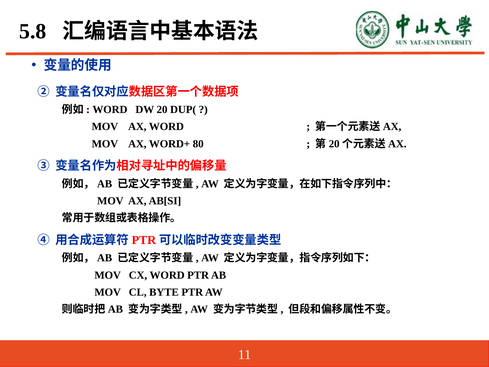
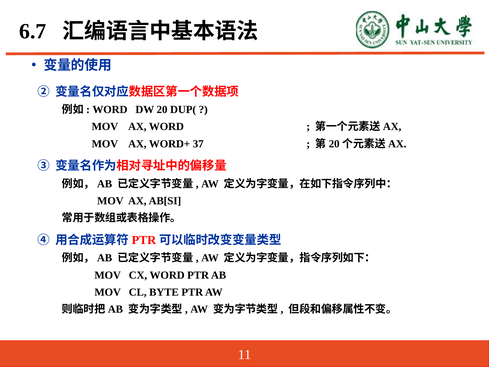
5.8: 5.8 -> 6.7 (33, 31)
80: 80 -> 37 (198, 144)
